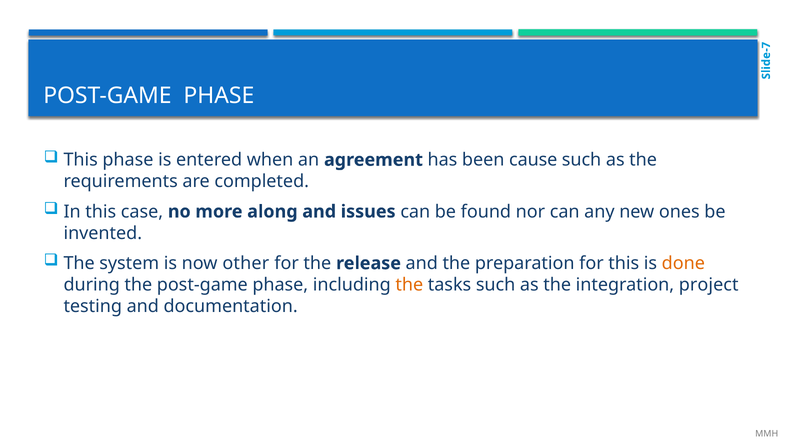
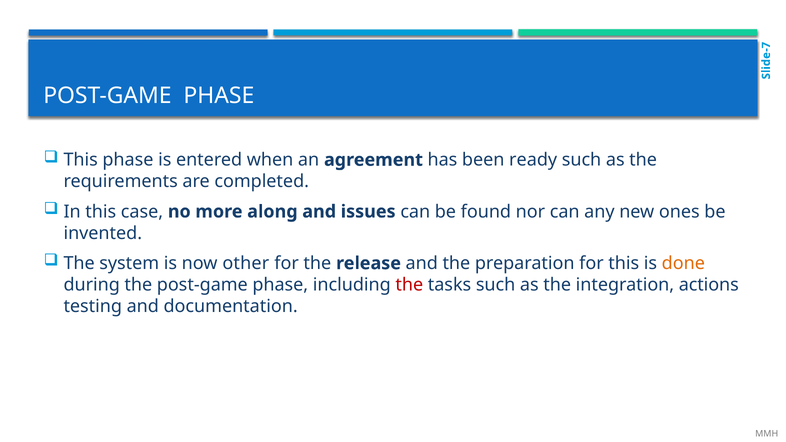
cause: cause -> ready (533, 160)
the colour: orange -> red (409, 285)
project: project -> actions (709, 285)
